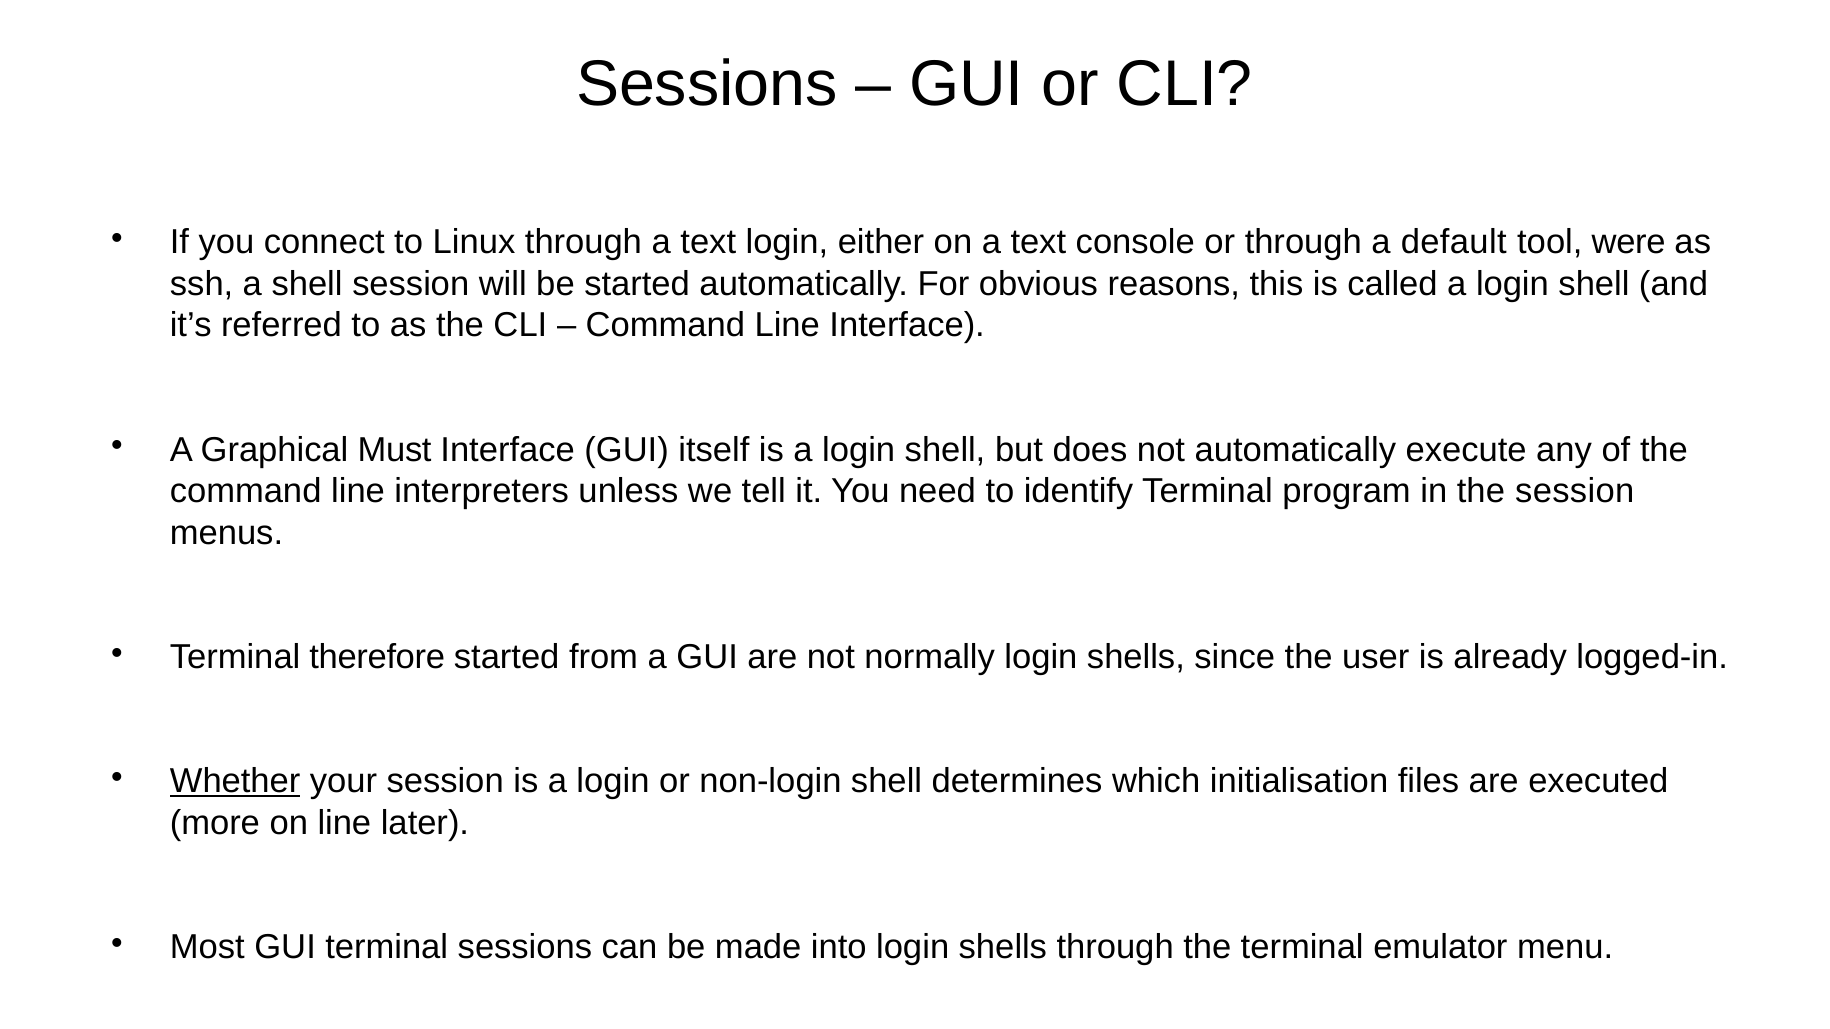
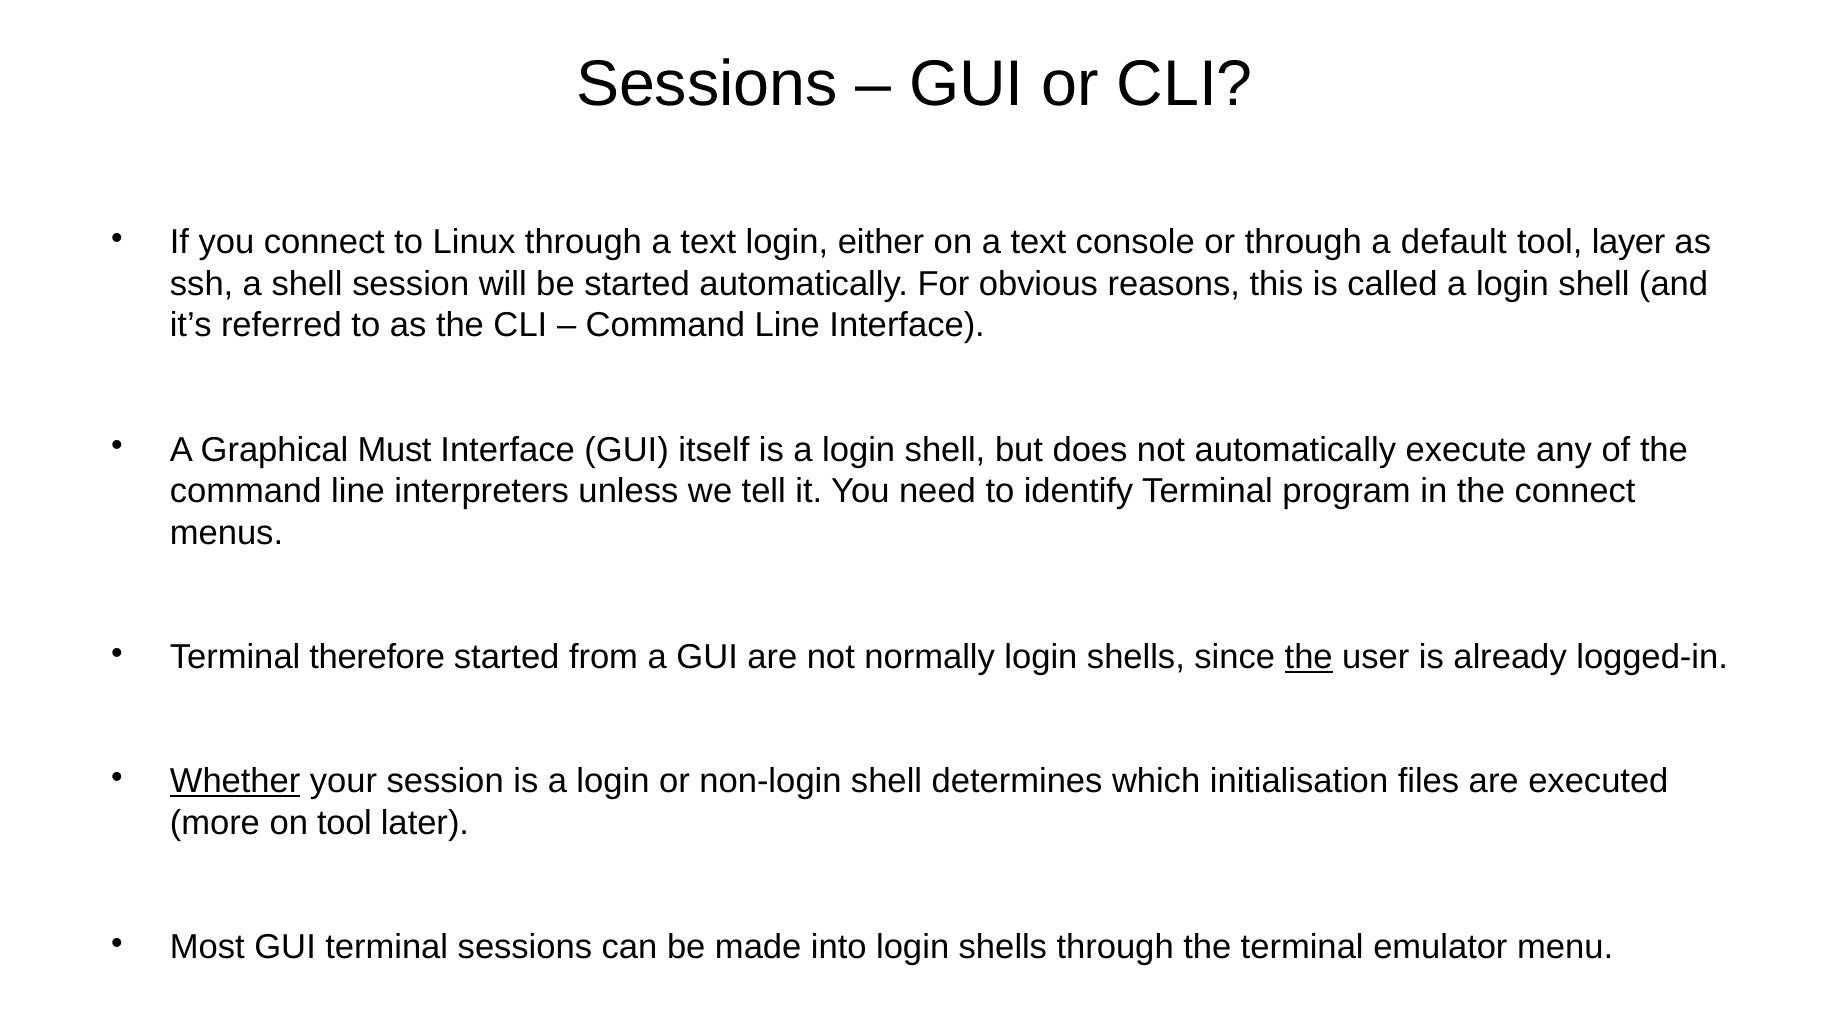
were: were -> layer (1629, 242)
the session: session -> connect (1575, 491)
the underline: none -> present (1309, 657)
on line: line -> tool (345, 823)
